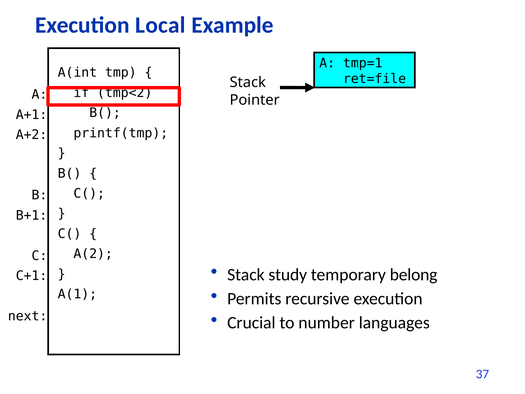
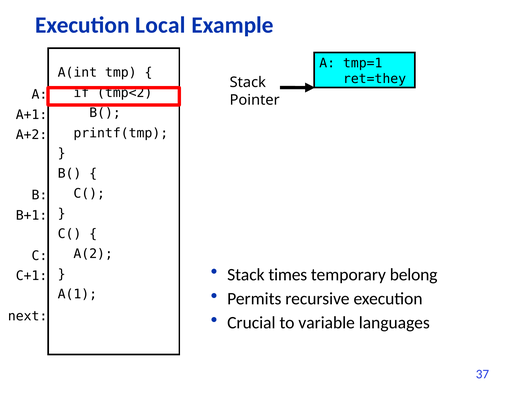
ret=file: ret=file -> ret=they (375, 79)
study: study -> times (288, 274)
number: number -> variable (327, 323)
